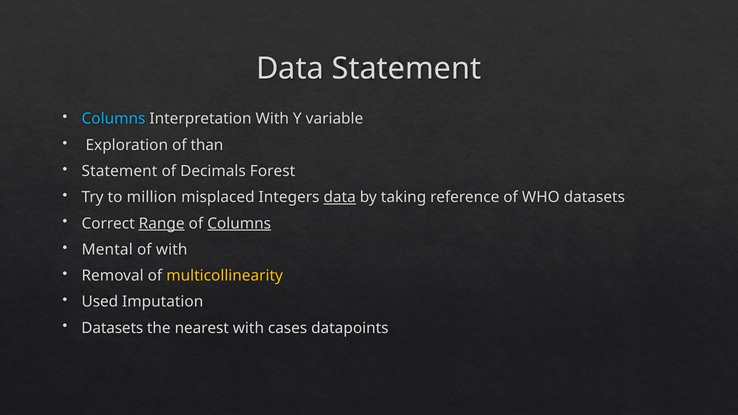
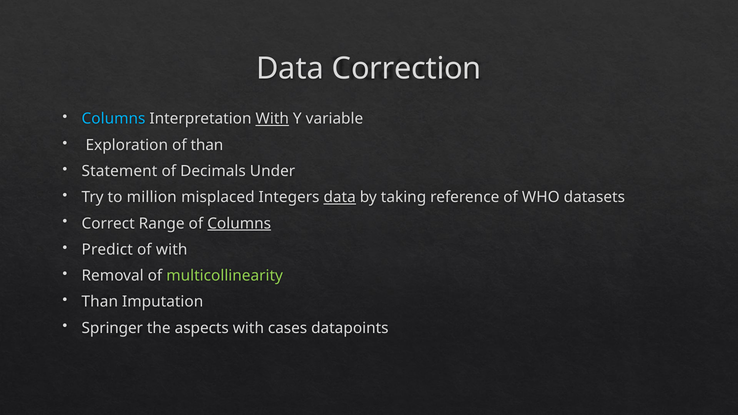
Data Statement: Statement -> Correction (407, 68)
With underline: none -> present (272, 119)
Forest: Forest -> Under (273, 171)
Range underline: present -> none (162, 224)
Mental: Mental -> Predict (107, 250)
multicollinearity colour: yellow -> light green (225, 276)
Used: Used -> Than (100, 302)
Datasets: Datasets -> Springer (112, 328)
nearest: nearest -> aspects (202, 328)
